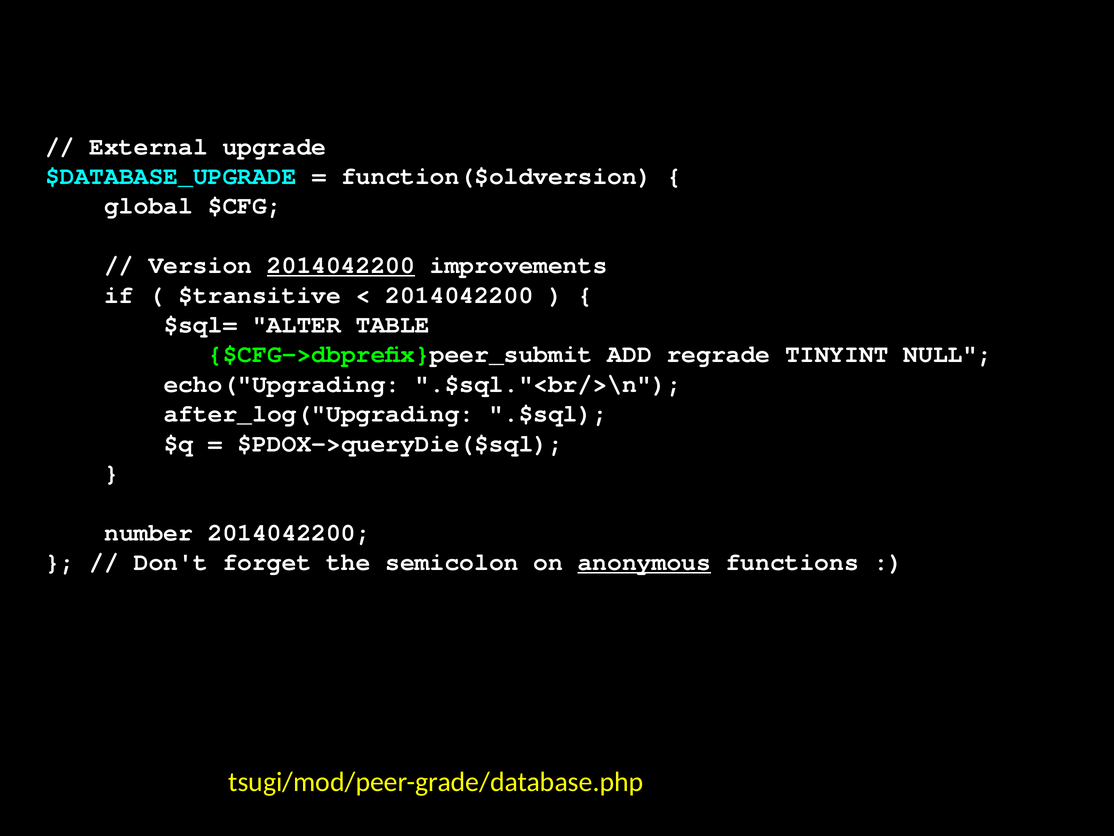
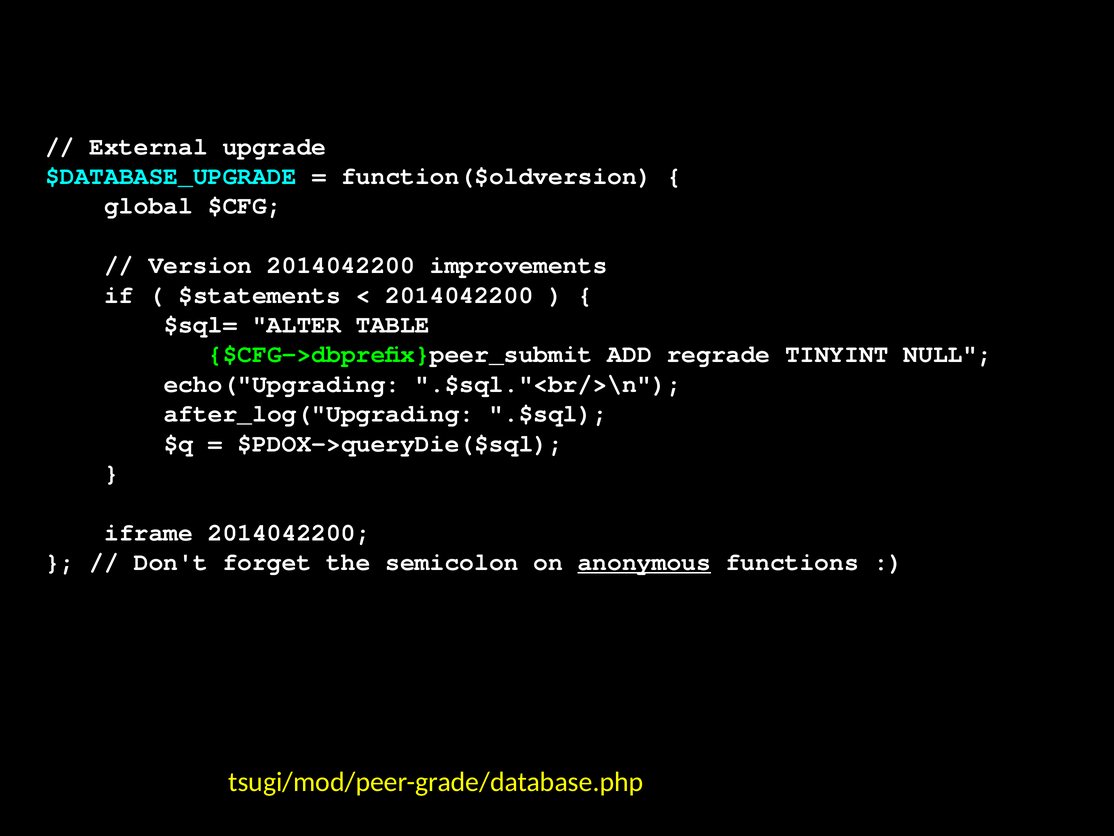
2014042200 underline: present -> none (341, 265)
$transitive: $transitive -> $statements (260, 295)
number: number -> iframe (149, 532)
